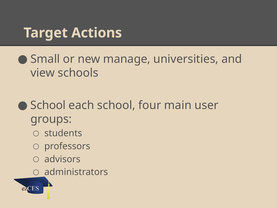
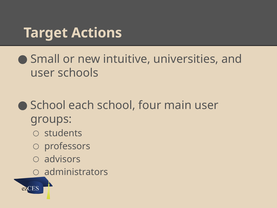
manage: manage -> intuitive (127, 59)
view: view -> user (43, 73)
